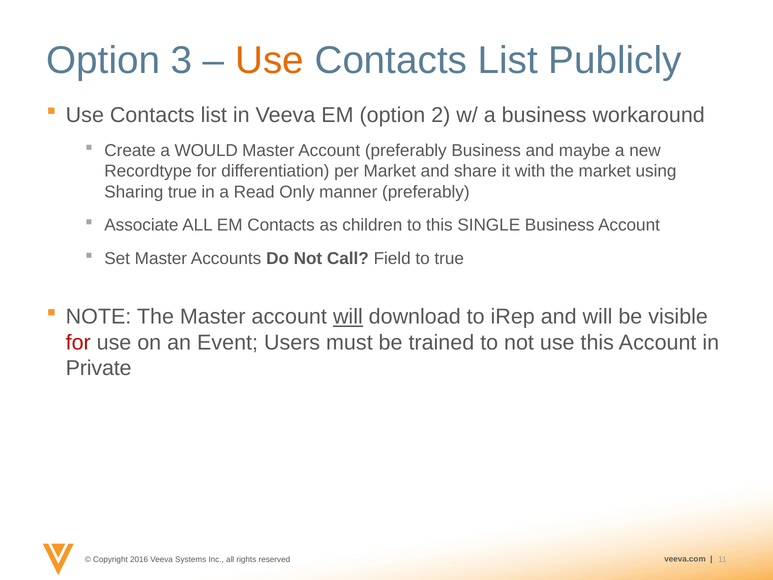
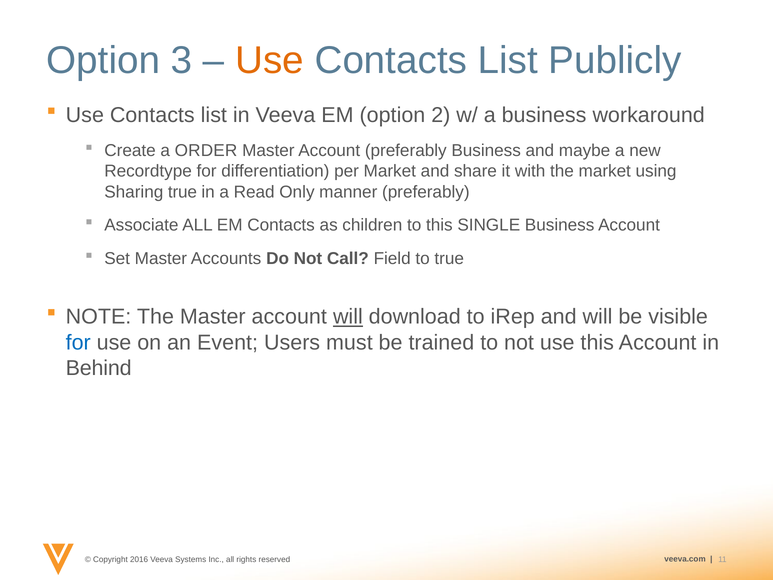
WOULD: WOULD -> ORDER (206, 151)
for colour: red -> blue (78, 342)
Private: Private -> Behind (99, 368)
